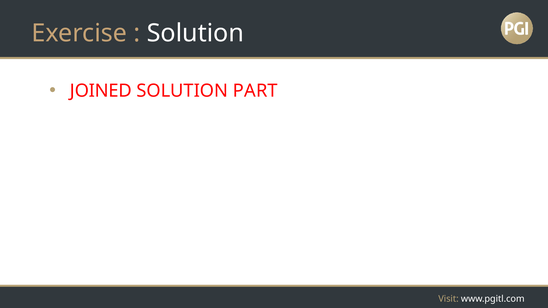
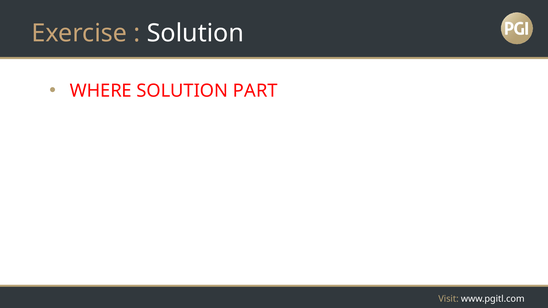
JOINED: JOINED -> WHERE (101, 91)
